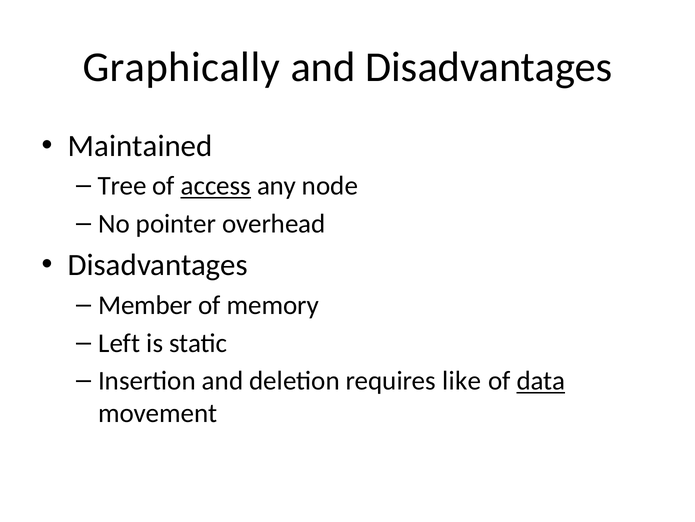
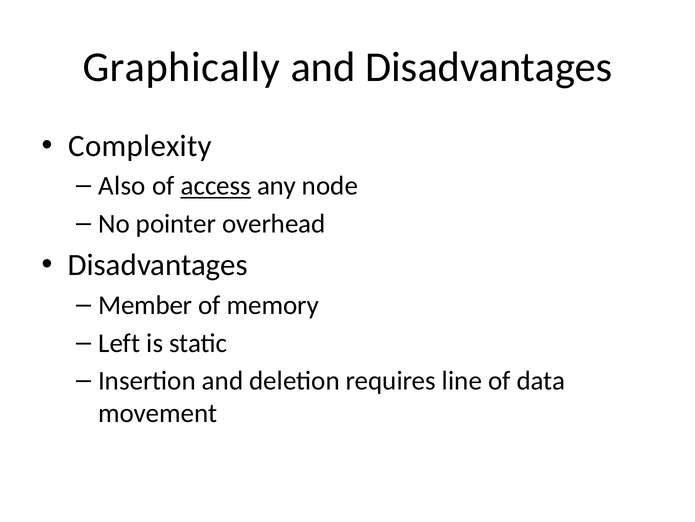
Maintained: Maintained -> Complexity (140, 146)
Tree: Tree -> Also (122, 186)
like: like -> line (462, 380)
data underline: present -> none (541, 380)
